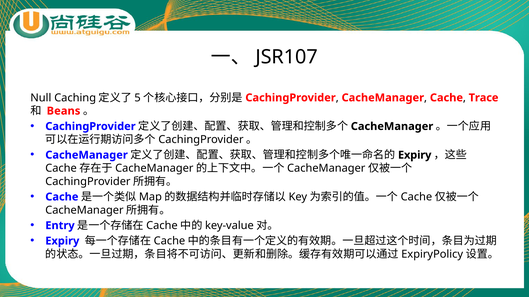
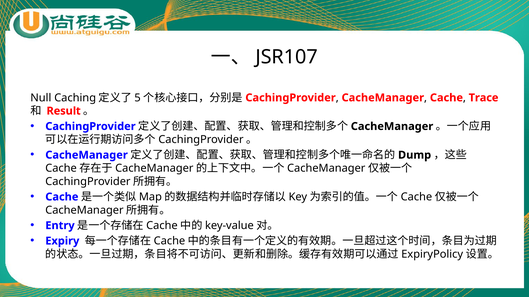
Beans: Beans -> Result (64, 111)
Expiry: Expiry -> Dump (415, 155)
